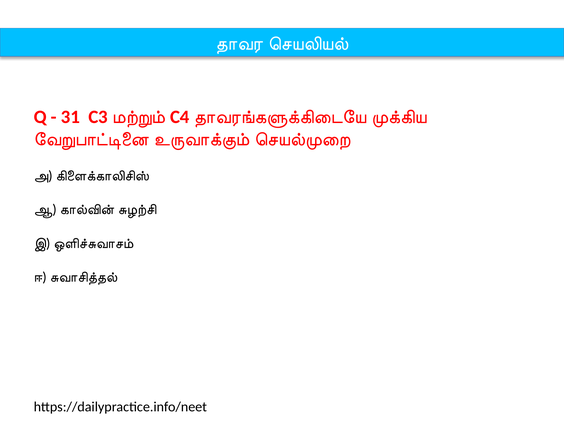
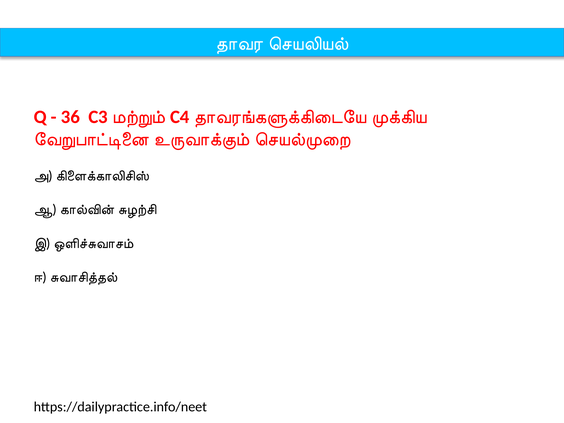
31: 31 -> 36 (70, 117)
